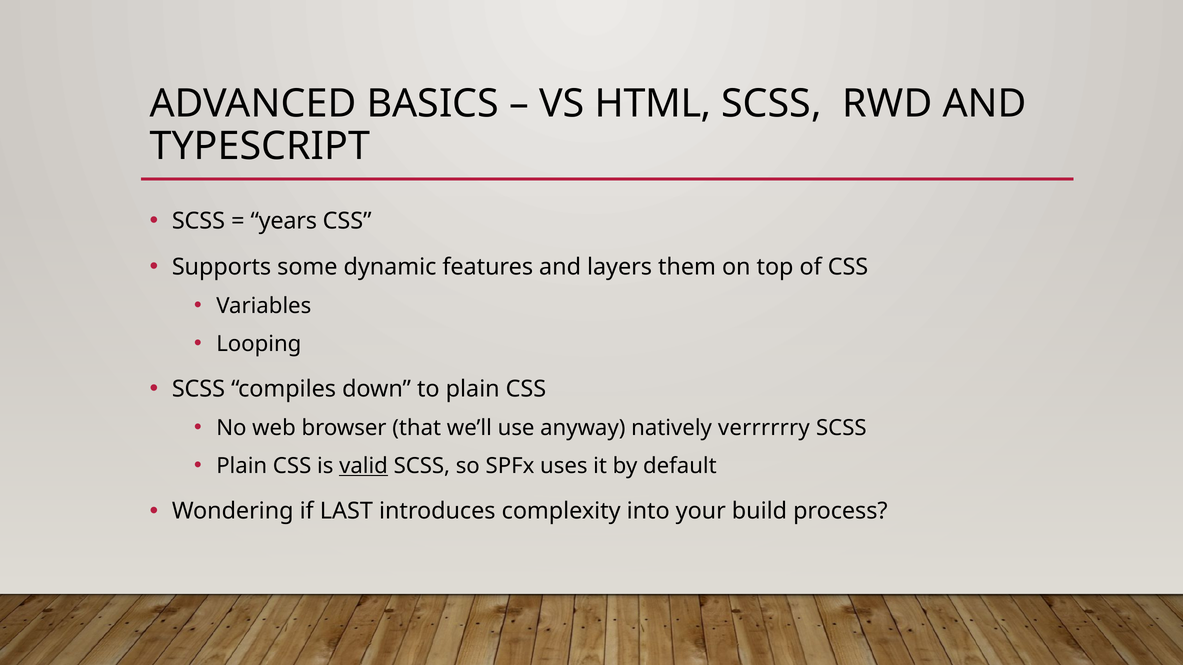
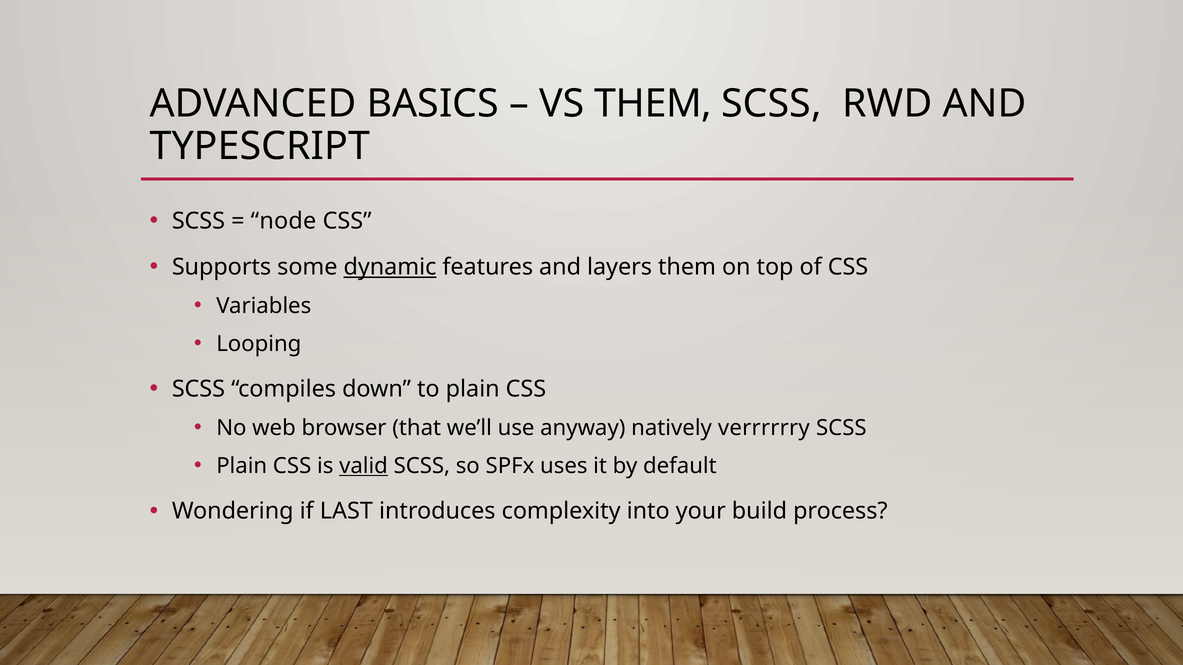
VS HTML: HTML -> THEM (653, 104)
years: years -> node (284, 221)
dynamic underline: none -> present (390, 267)
